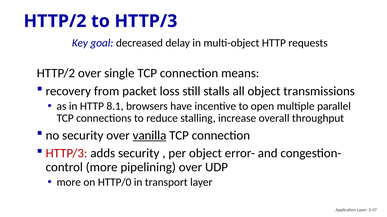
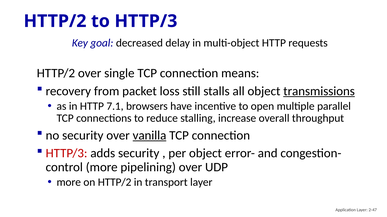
transmissions underline: none -> present (319, 91)
8.1: 8.1 -> 7.1 (115, 106)
on HTTP/0: HTTP/0 -> HTTP/2 (115, 183)
